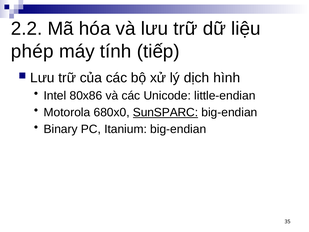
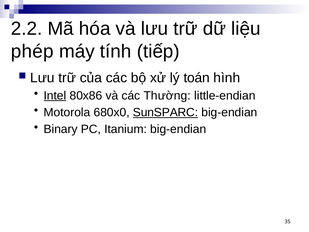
dịch: dịch -> toán (197, 78)
Intel underline: none -> present (55, 95)
Unicode: Unicode -> Thường (167, 95)
